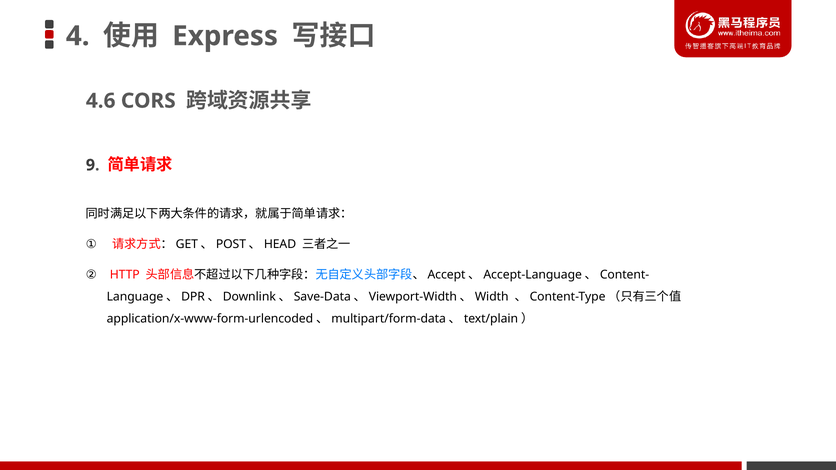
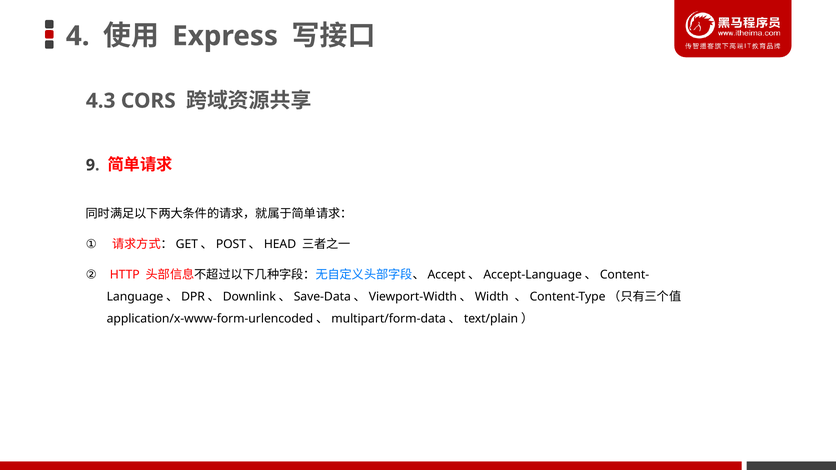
4.6: 4.6 -> 4.3 (101, 101)
